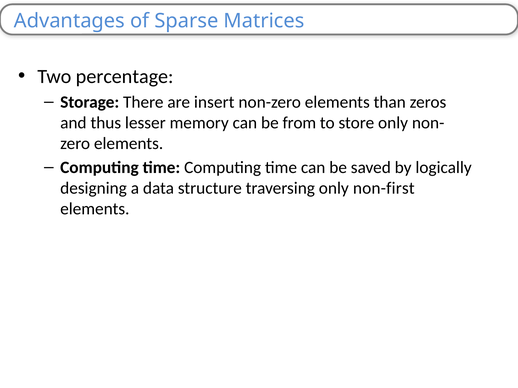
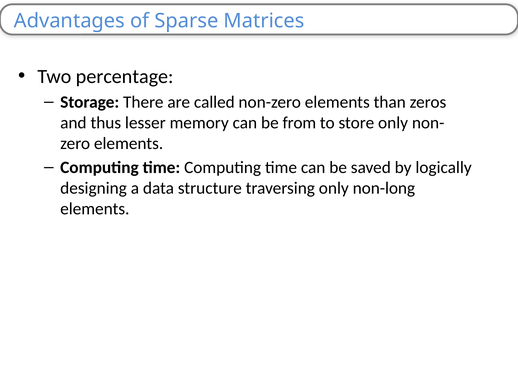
insert: insert -> called (214, 102)
non-first: non-first -> non-long (384, 188)
